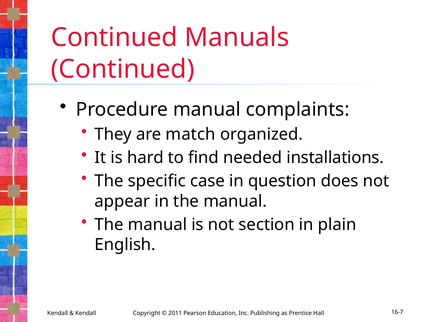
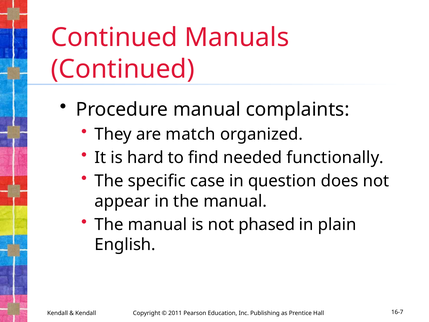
installations: installations -> functionally (335, 158)
section: section -> phased (267, 224)
